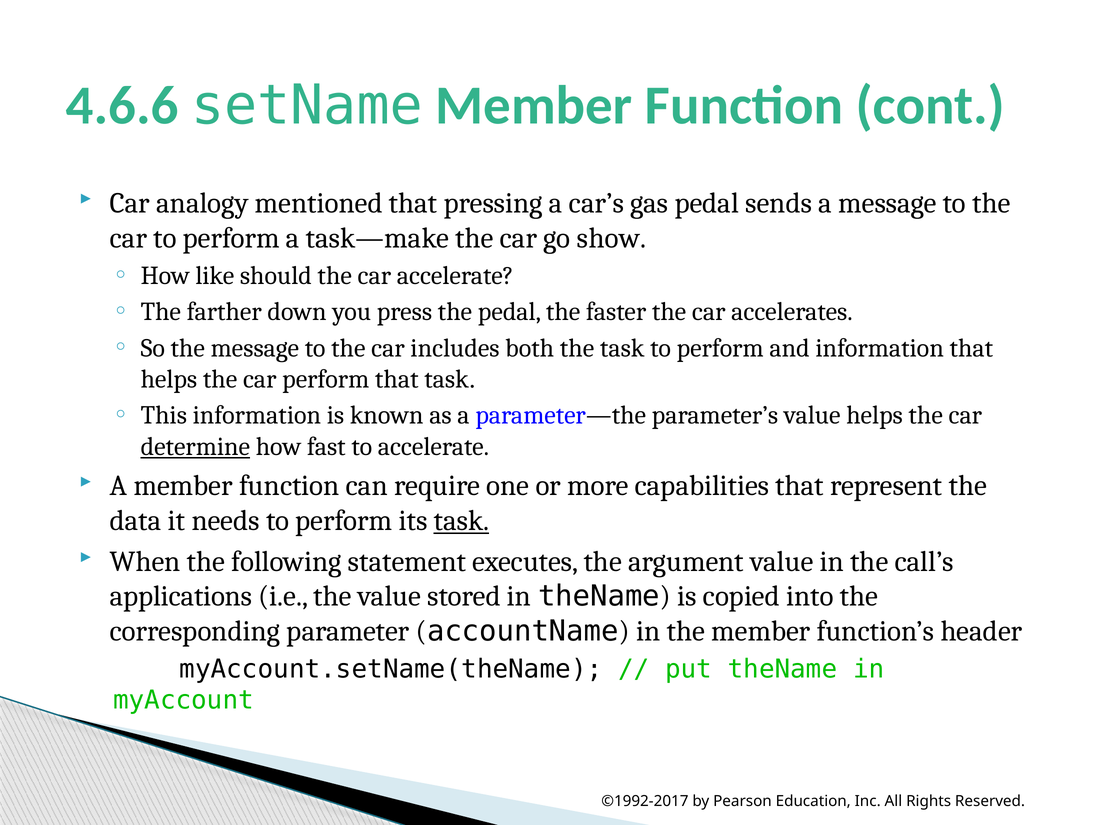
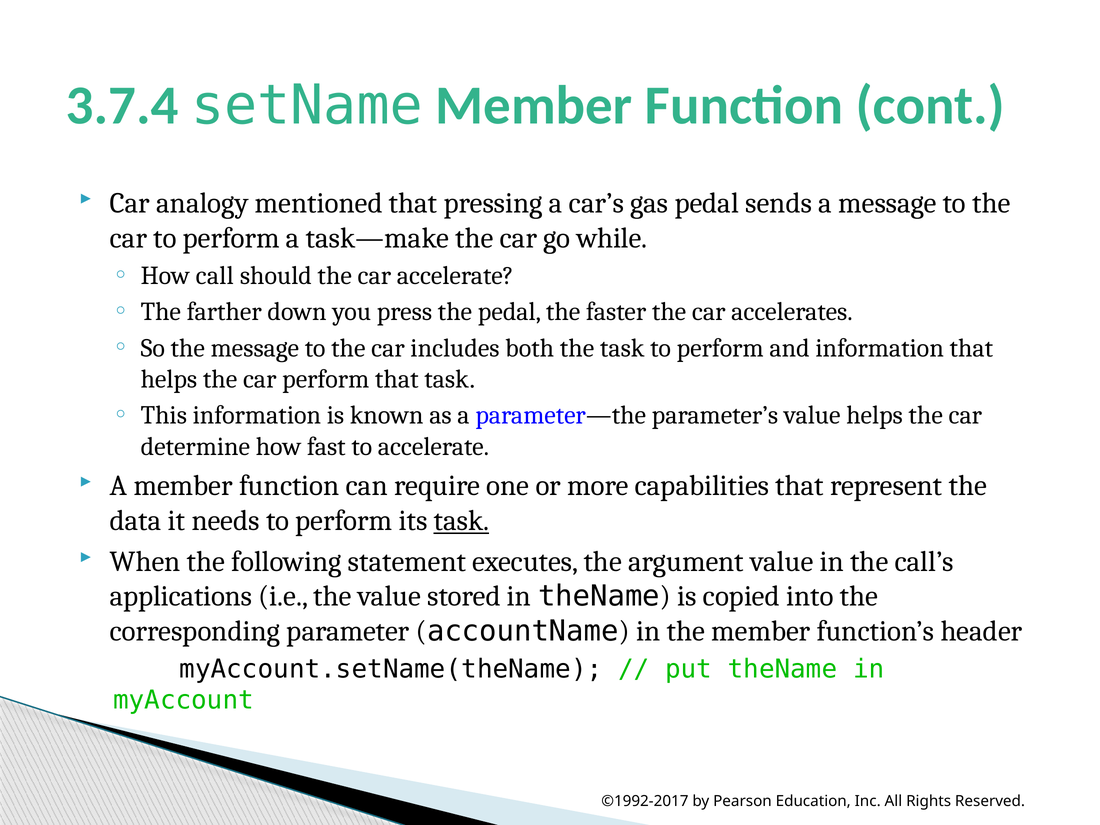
4.6.6: 4.6.6 -> 3.7.4 (122, 106)
show: show -> while (612, 238)
like: like -> call (215, 276)
determine underline: present -> none (195, 447)
